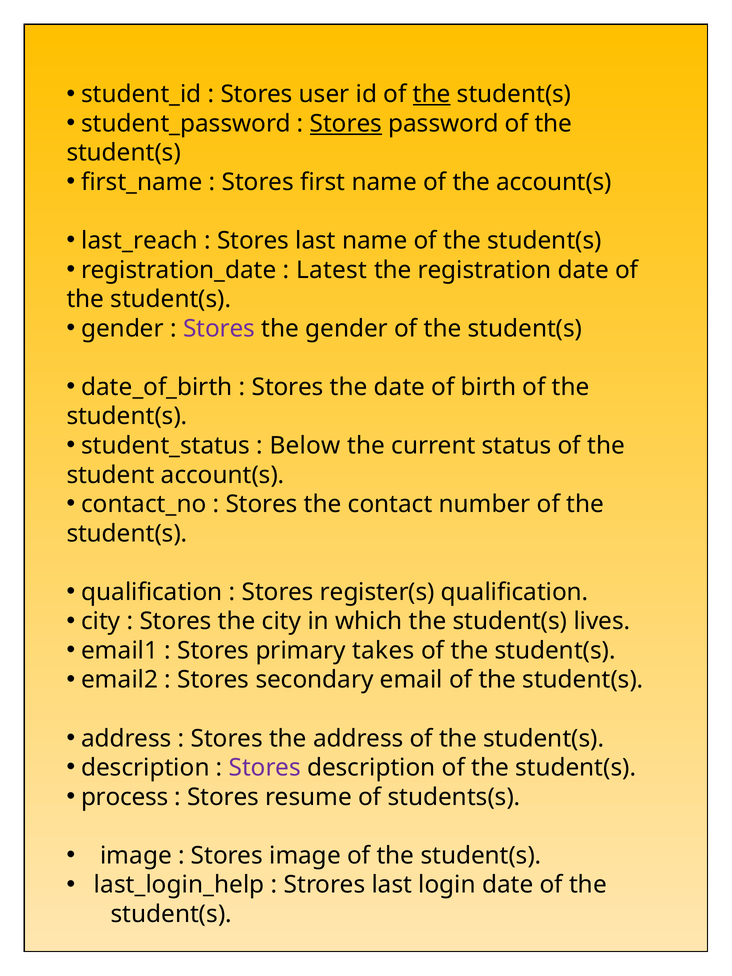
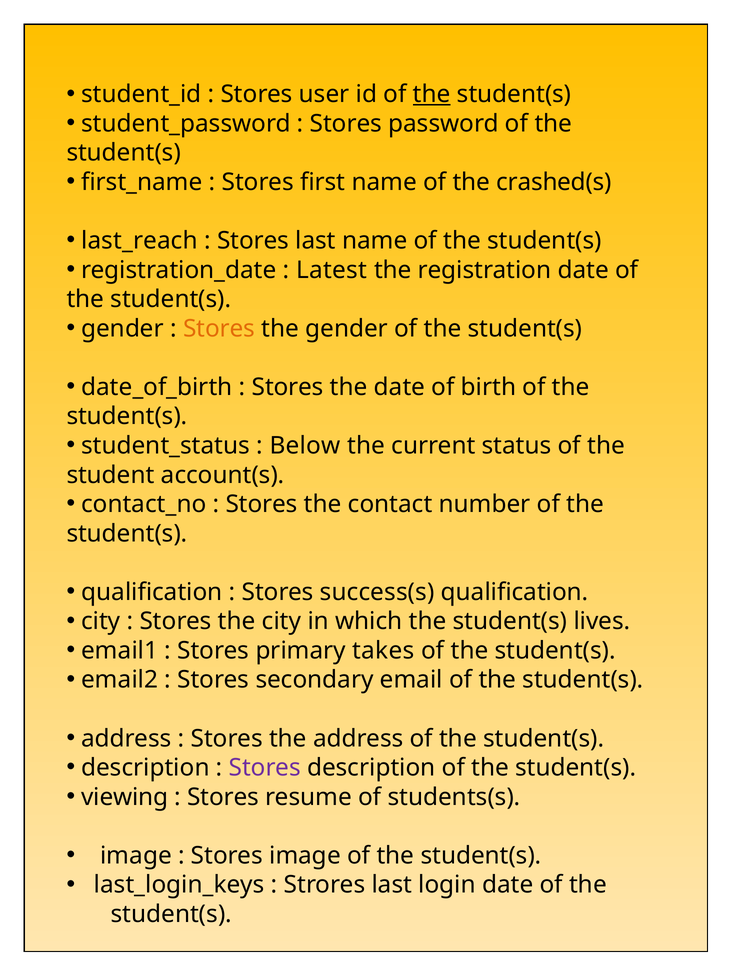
Stores underline: present -> none (346, 124)
the account(s: account(s -> crashed(s (554, 182)
Stores colour: purple -> orange (219, 329)
register(s: register(s -> success(s (377, 592)
process: process -> viewing (125, 797)
last_login_help: last_login_help -> last_login_keys (179, 885)
